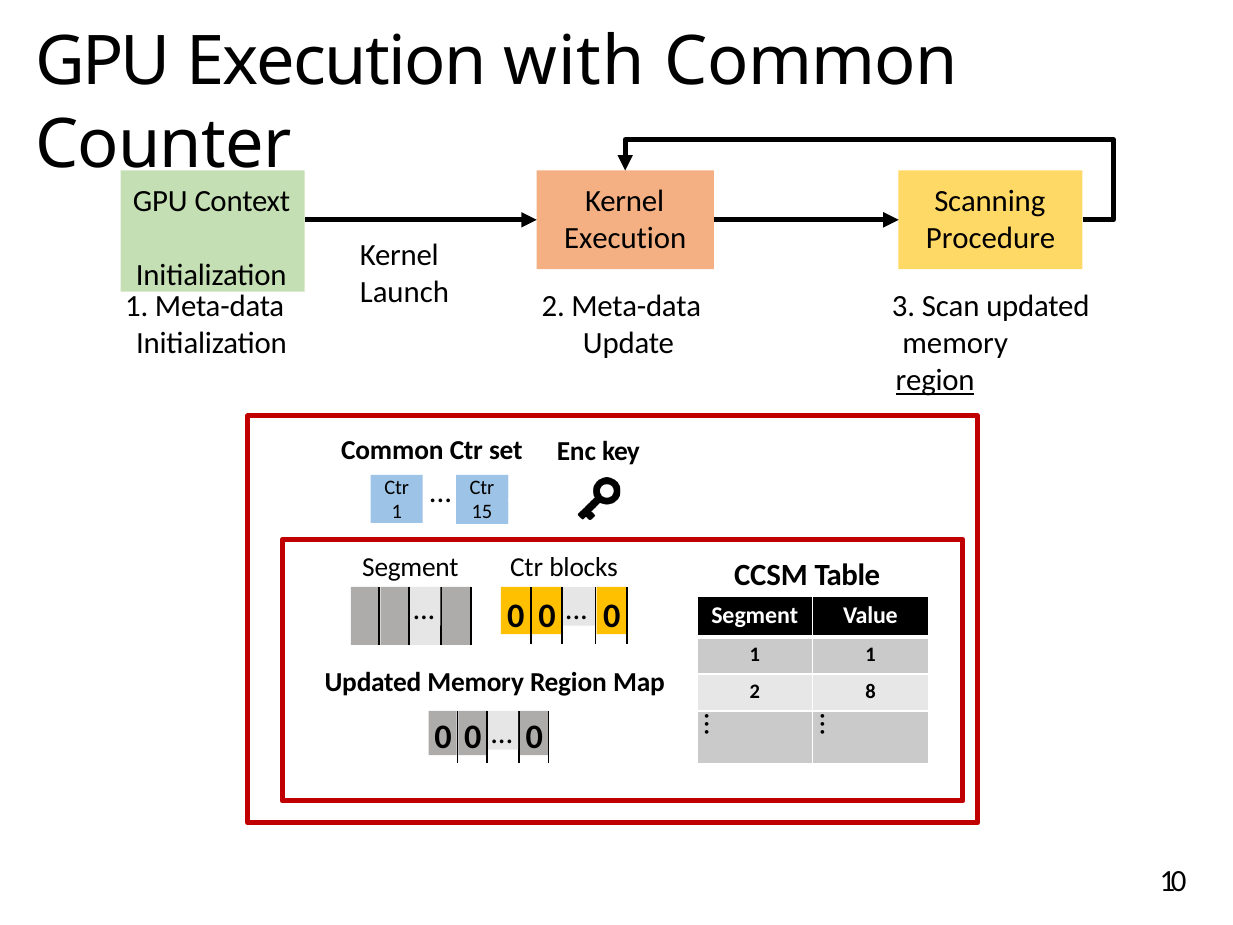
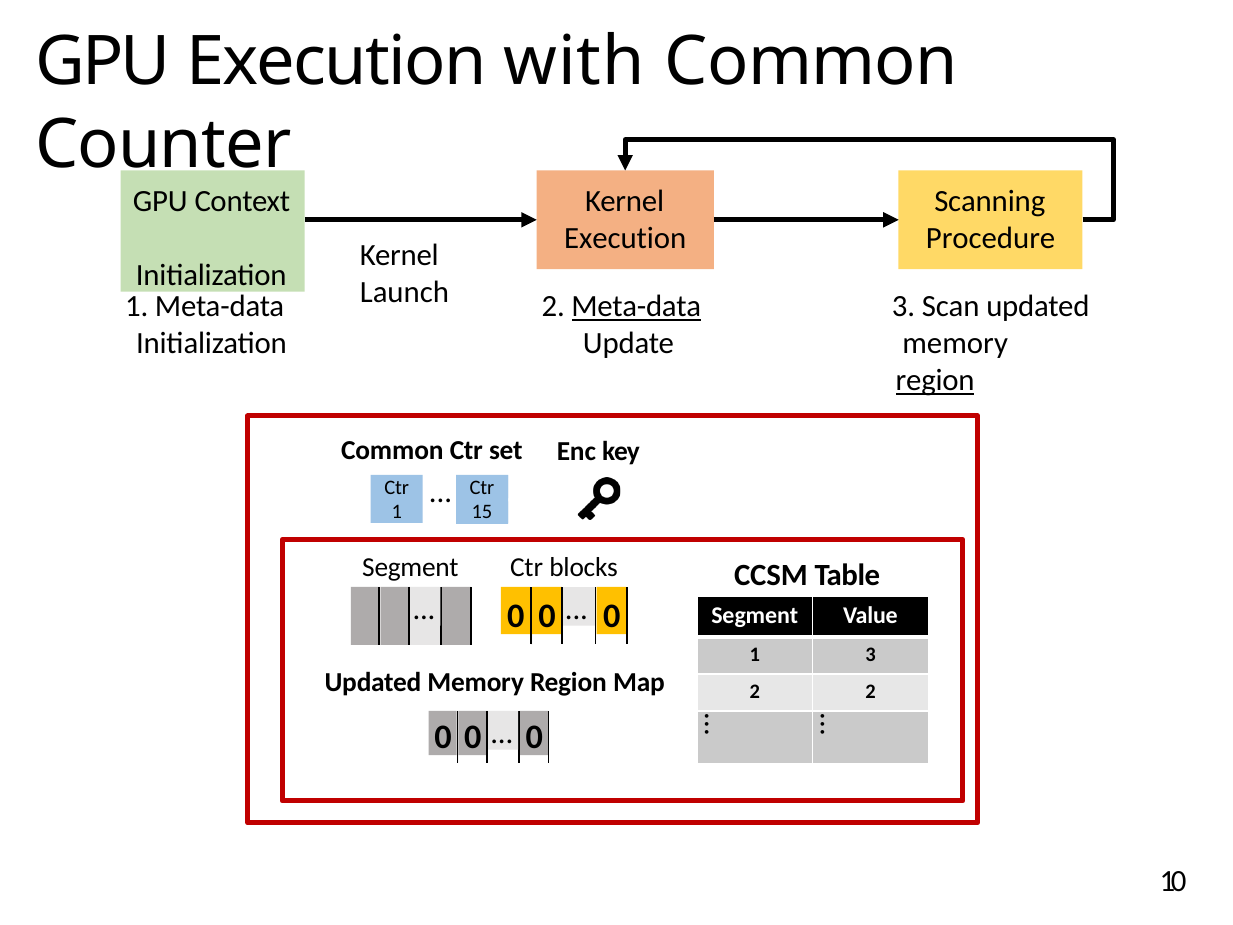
Meta-data underline: none -> present (636, 307)
1 1: 1 -> 3 (870, 655)
2 8: 8 -> 2 (870, 692)
